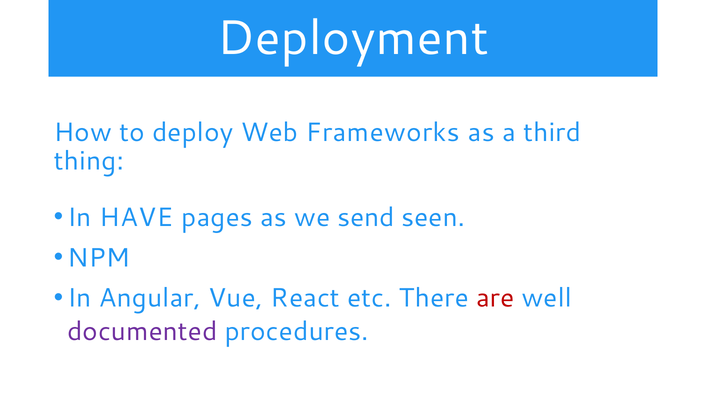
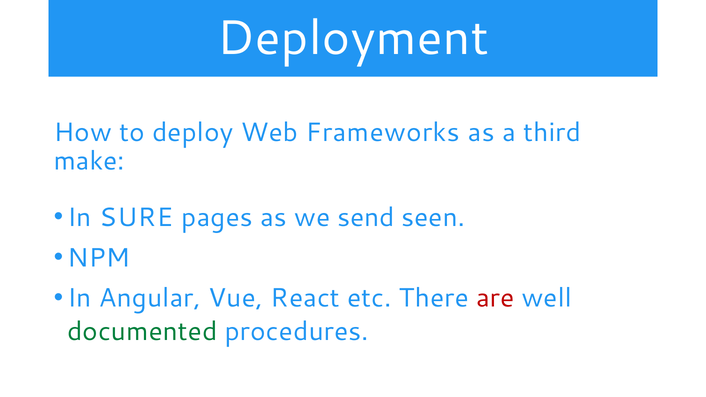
thing: thing -> make (89, 161)
HAVE: HAVE -> SURE (136, 217)
documented colour: purple -> green (142, 331)
